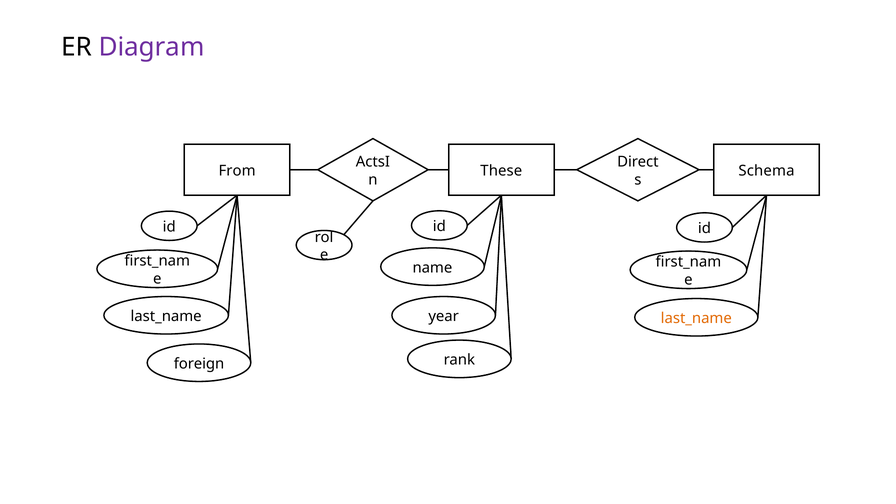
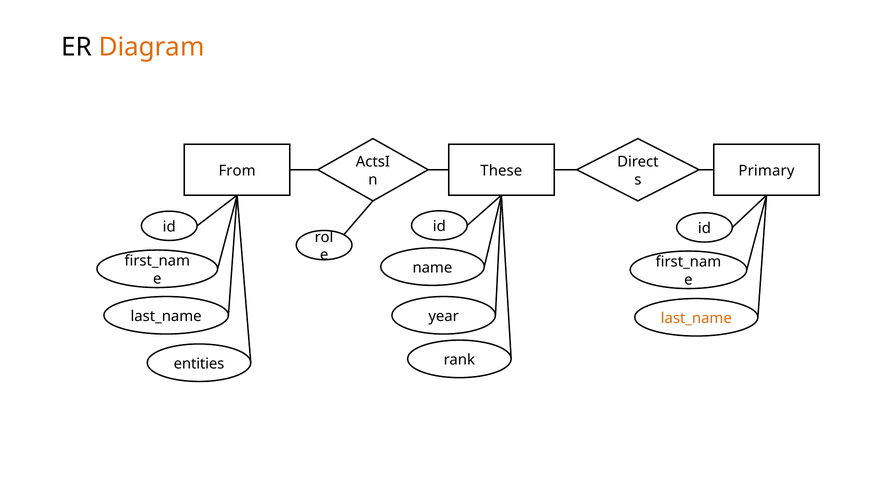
Diagram colour: purple -> orange (152, 47)
Schema: Schema -> Primary (766, 171)
foreign: foreign -> entities (199, 364)
